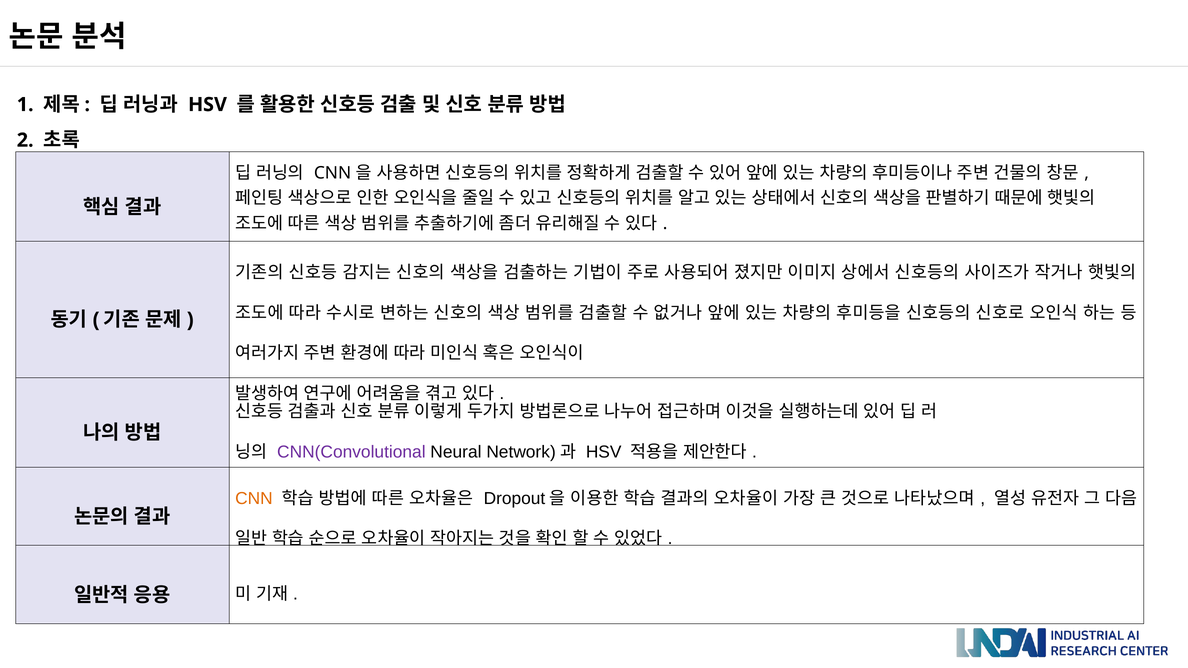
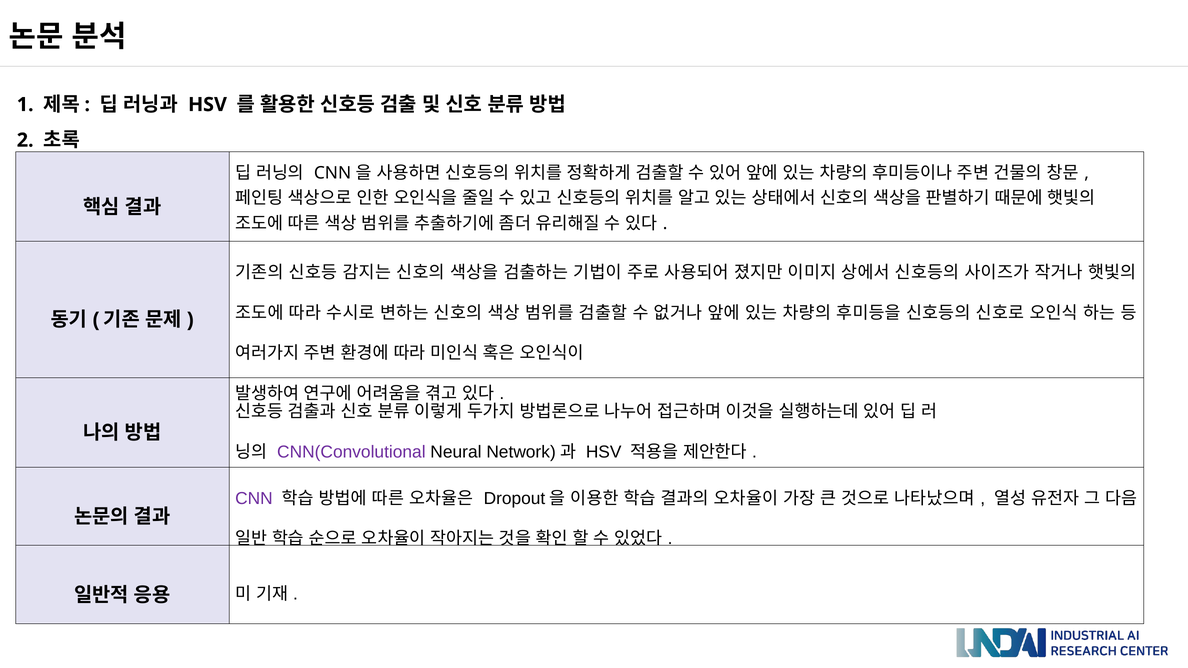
CNN colour: orange -> purple (254, 498)
